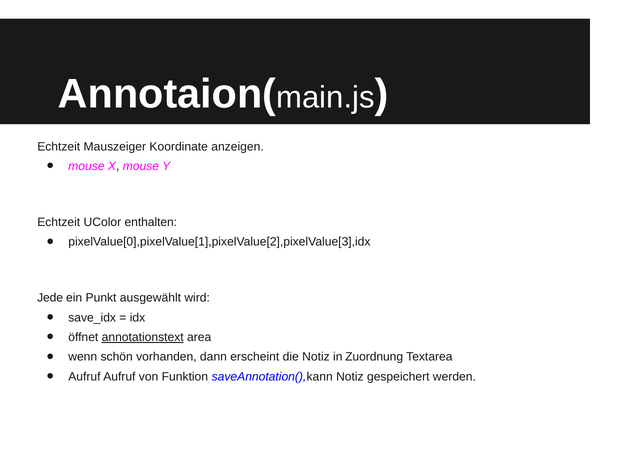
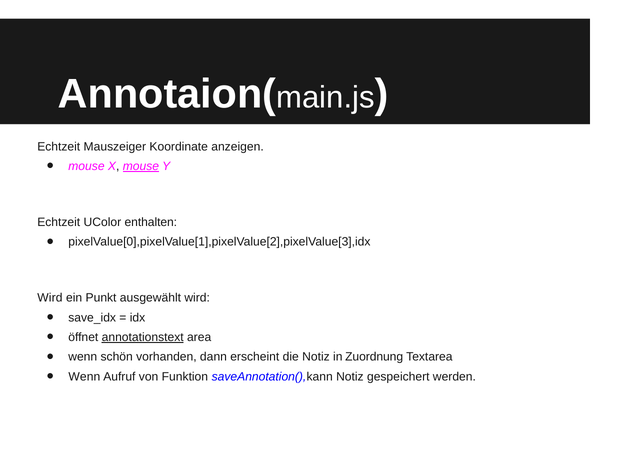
mouse underline: none -> present (141, 166)
Jede: Jede -> Wird (50, 298)
Aufruf: Aufruf -> Wenn (84, 376)
